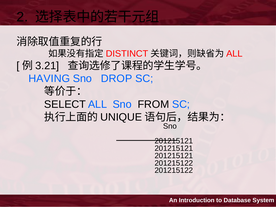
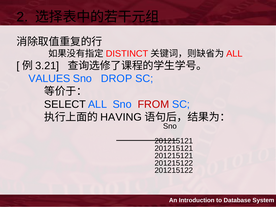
HAVING: HAVING -> VALUES (49, 79)
FROM colour: black -> red (153, 104)
UNIQUE: UNIQUE -> HAVING (121, 117)
